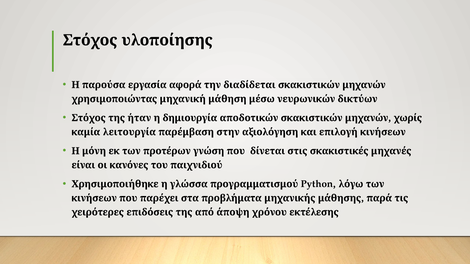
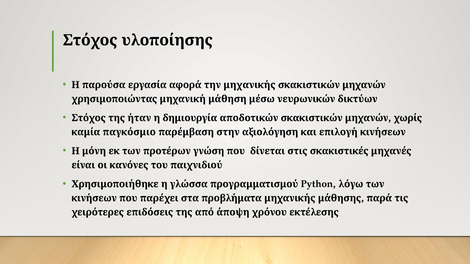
την διαδίδεται: διαδίδεται -> μηχανικής (249, 85)
λειτουργία: λειτουργία -> παγκόσμιο (129, 132)
